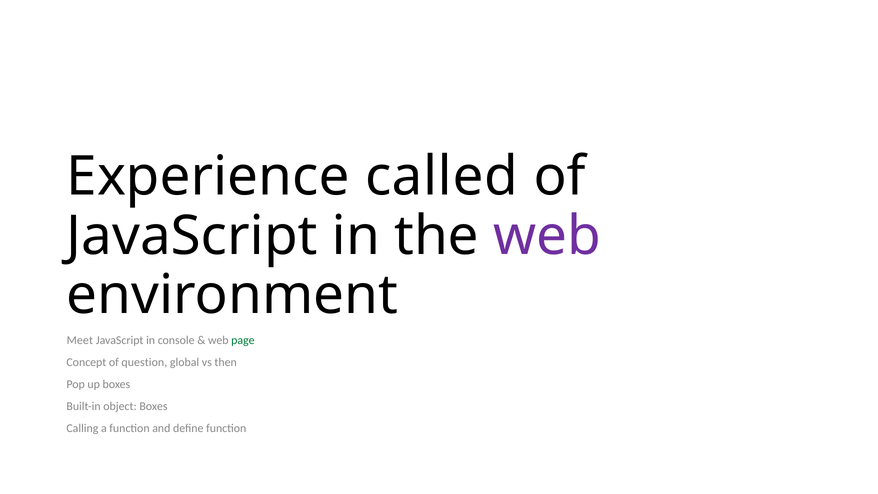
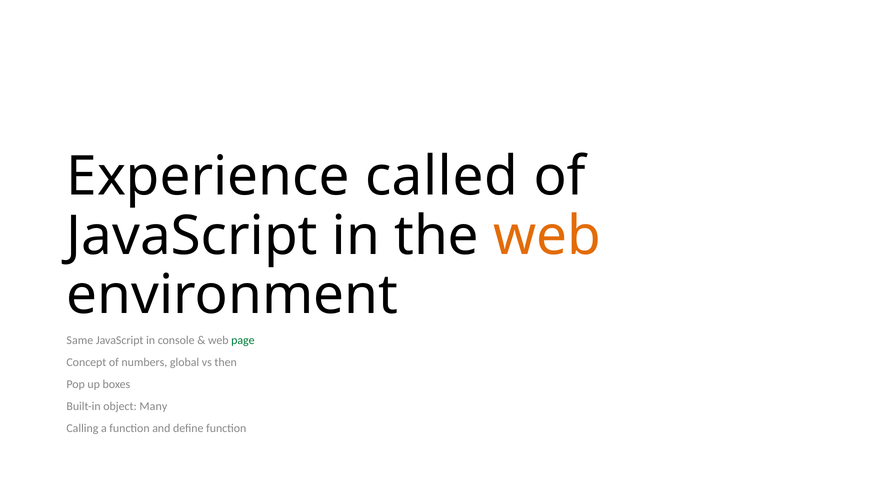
web colour: purple -> orange (547, 236)
Meet: Meet -> Same (80, 340)
question: question -> numbers (144, 362)
object Boxes: Boxes -> Many (153, 406)
